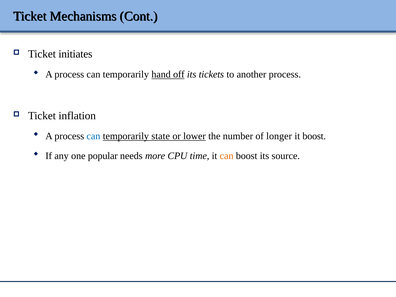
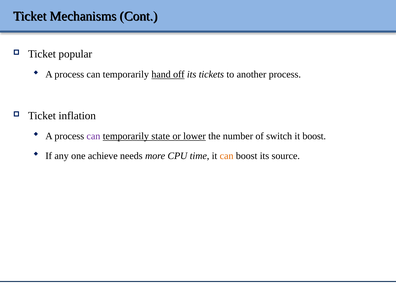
initiates: initiates -> popular (75, 54)
can colour: blue -> purple (93, 136)
longer: longer -> switch (279, 136)
popular: popular -> achieve (103, 156)
